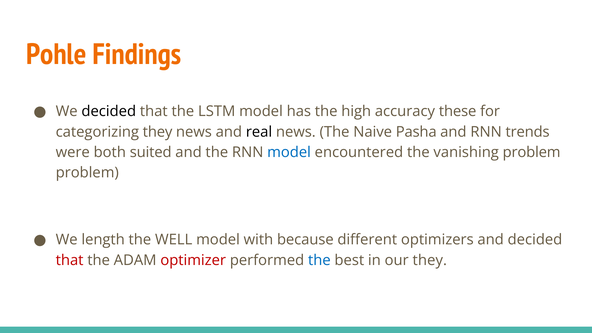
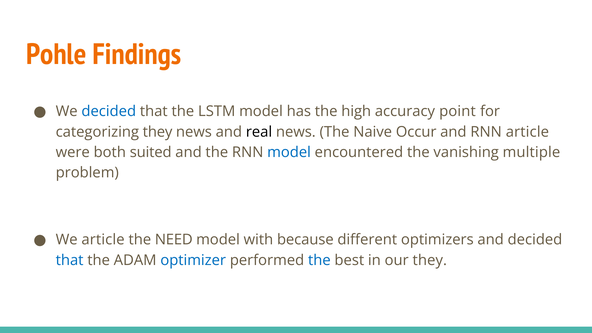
decided colour: black -> blue (109, 111)
these: these -> point (457, 111)
Pasha: Pasha -> Occur (416, 132)
RNN trends: trends -> article (527, 132)
vanishing problem: problem -> multiple (531, 152)
We length: length -> article (103, 240)
WELL: WELL -> NEED (174, 240)
that colour: red -> blue (70, 260)
optimizer colour: red -> blue (193, 260)
